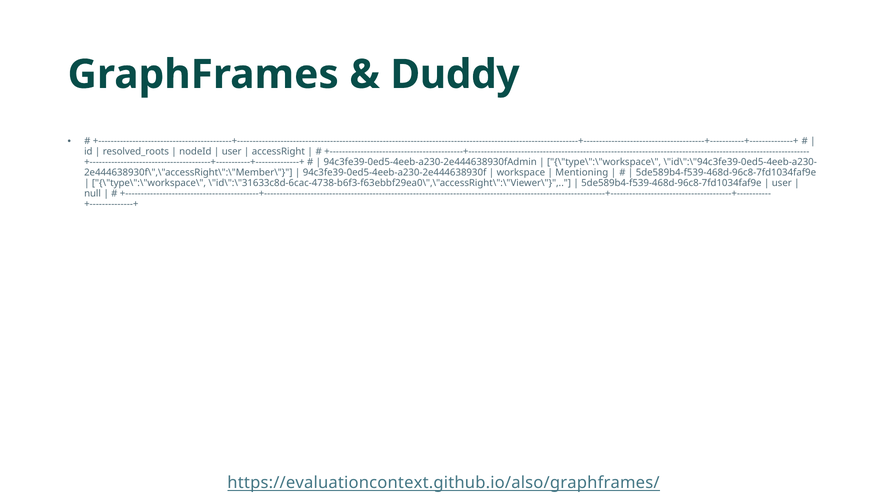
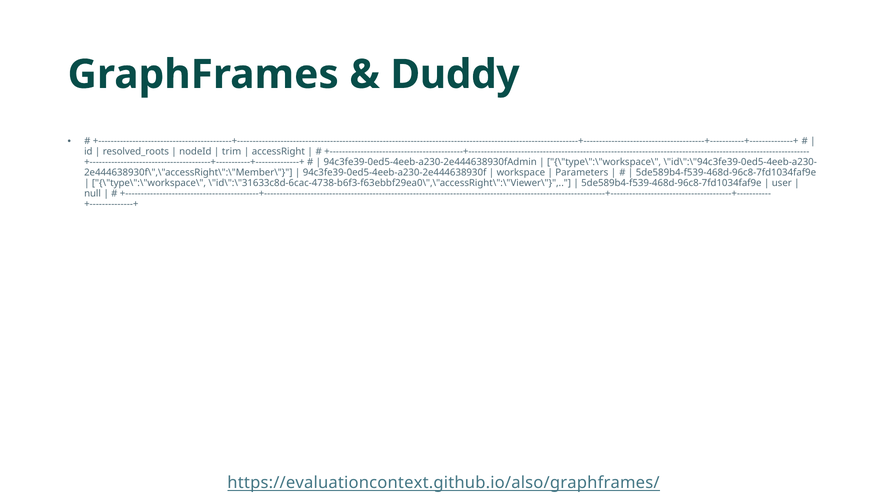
user: user -> trim (232, 152)
Mentioning: Mentioning -> Parameters (582, 172)
